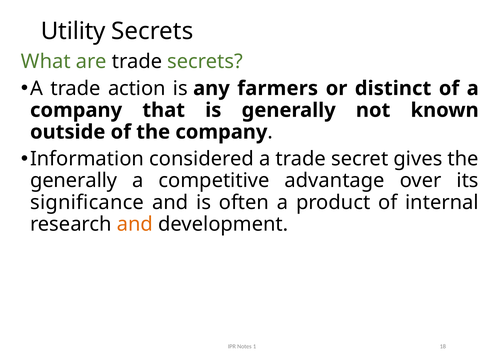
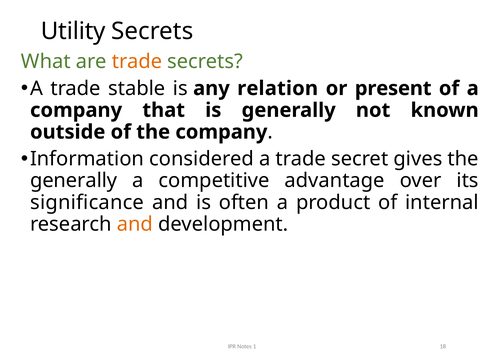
trade colour: black -> orange (137, 62)
action: action -> stable (137, 88)
farmers: farmers -> relation (278, 88)
distinct: distinct -> present (393, 88)
